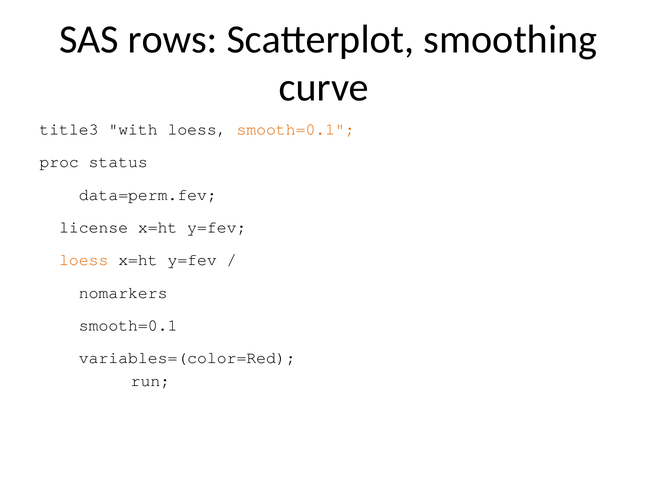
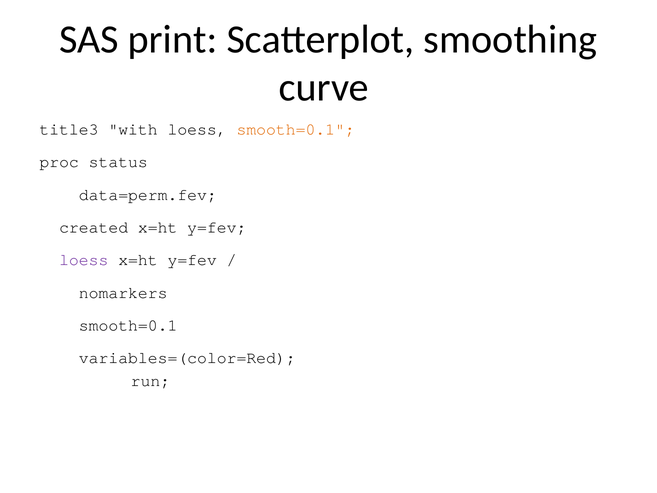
rows: rows -> print (173, 40)
license: license -> created (94, 227)
loess colour: orange -> purple (84, 260)
